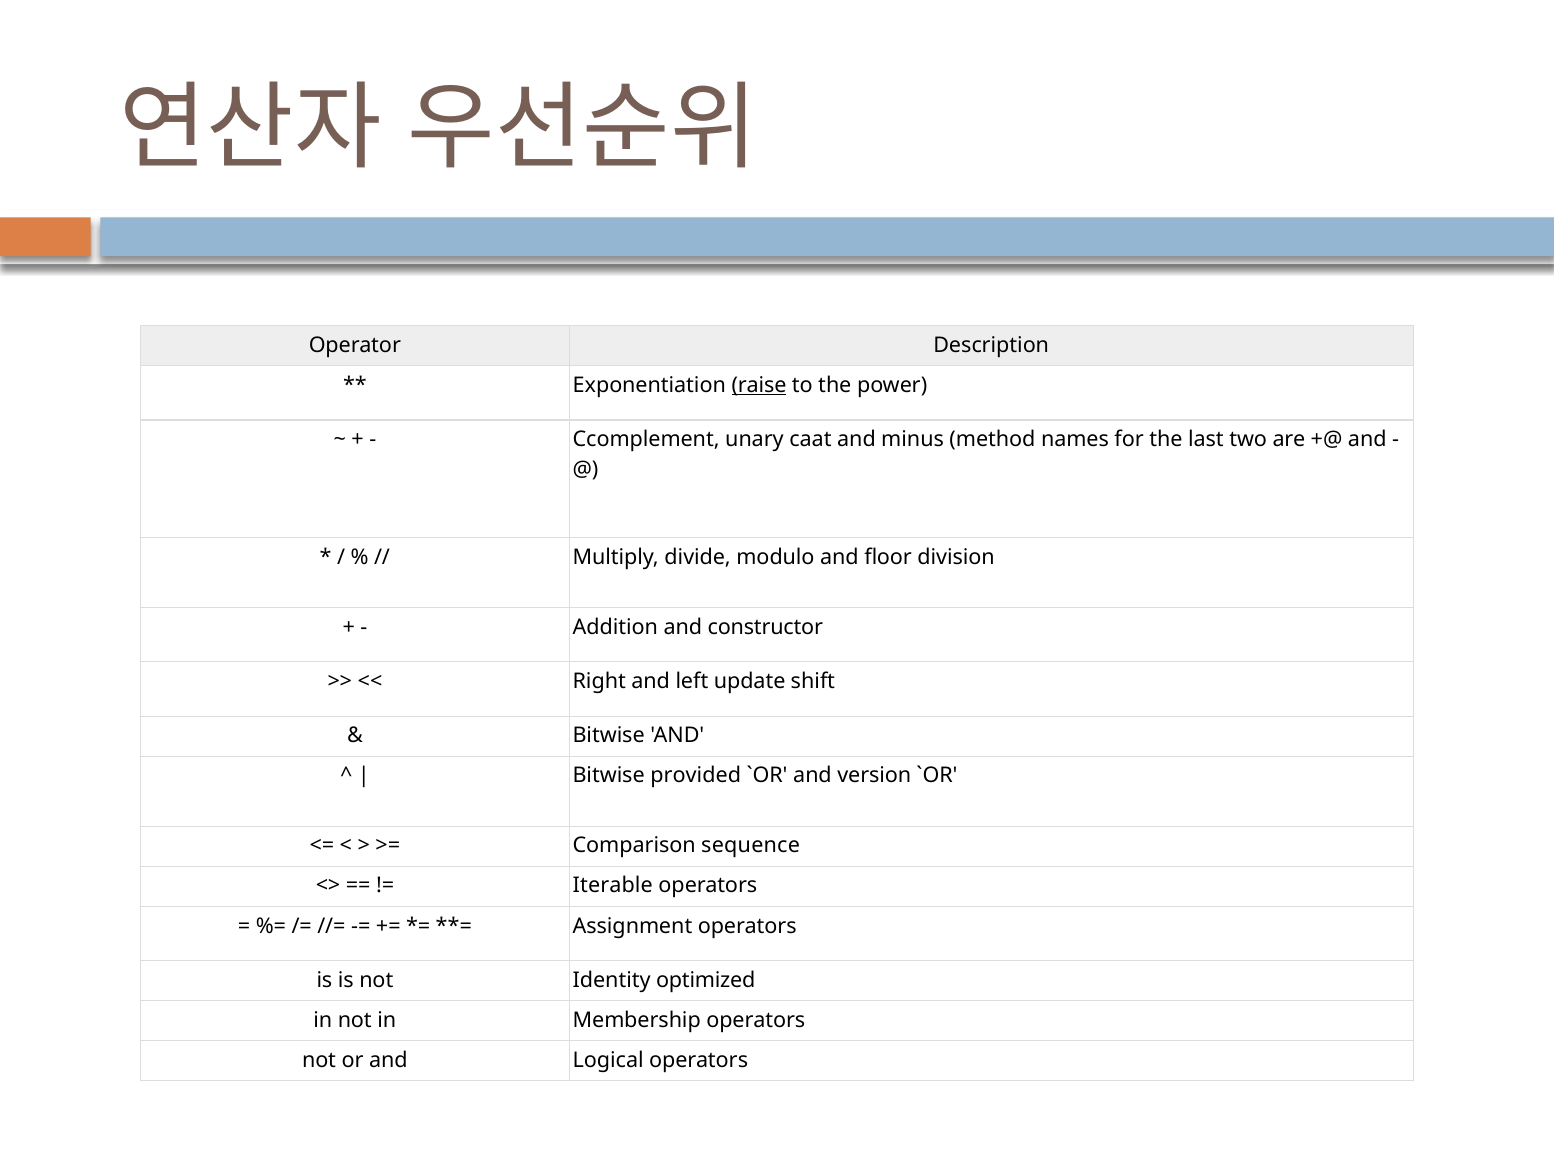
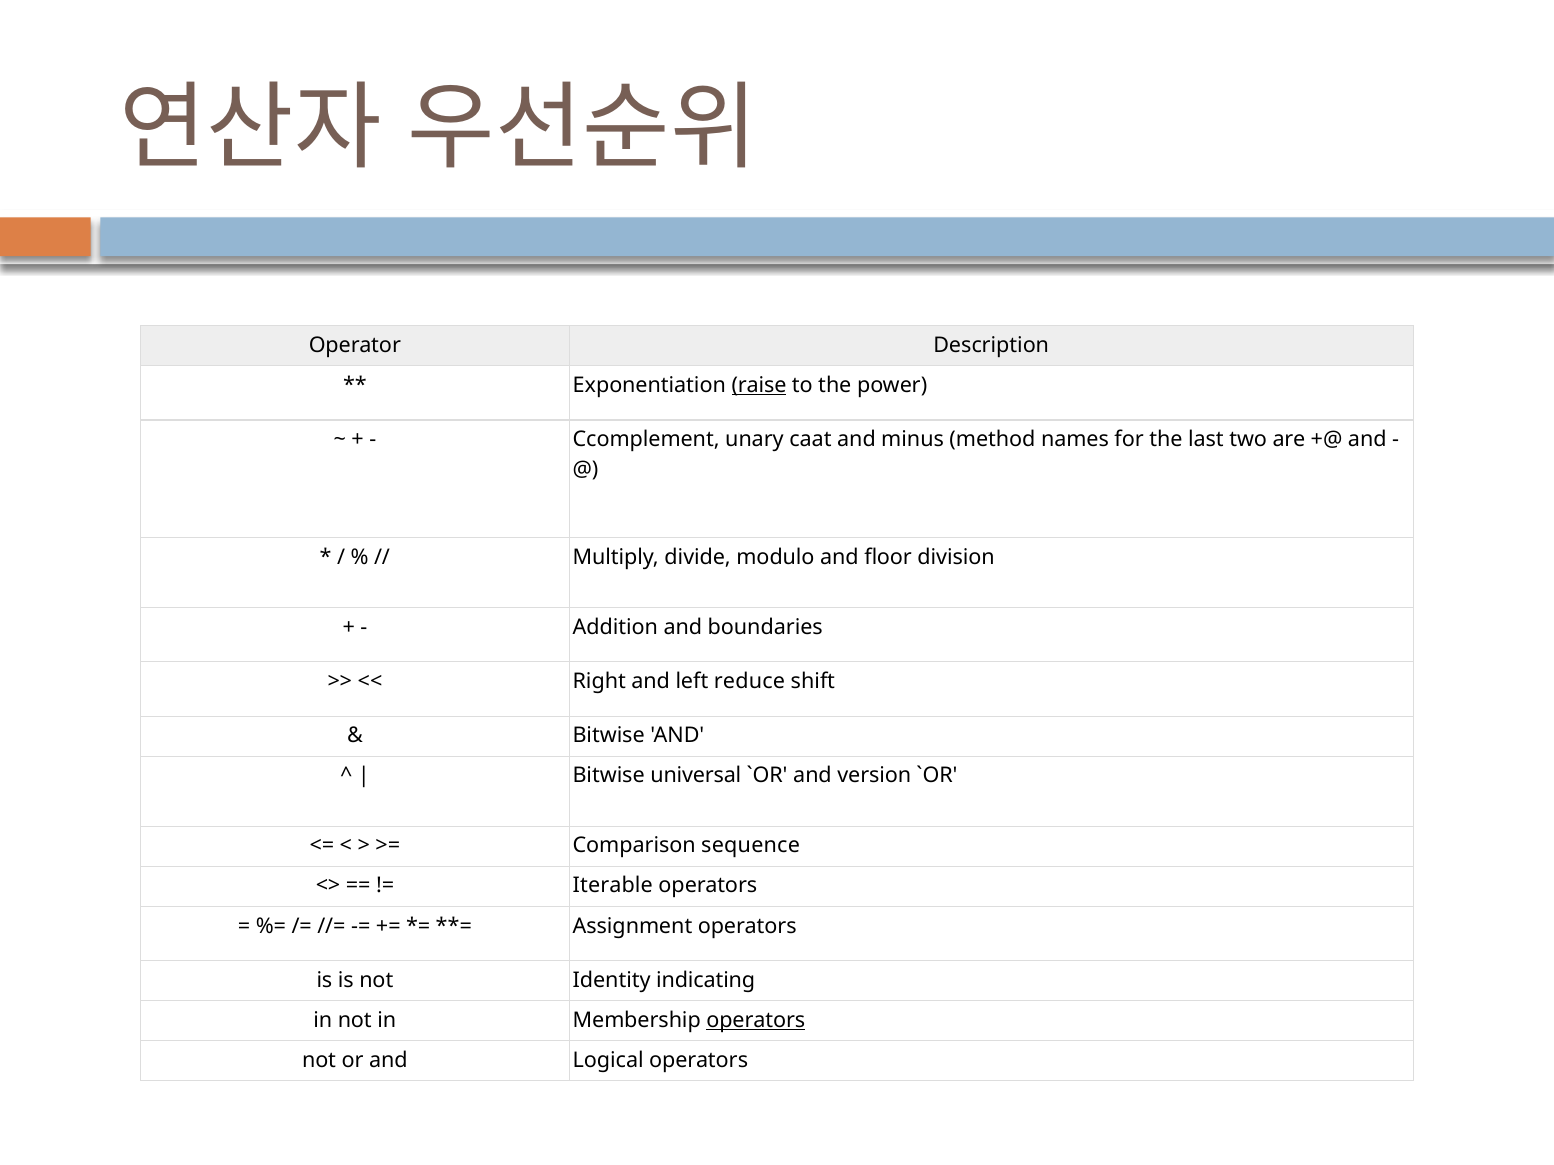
constructor: constructor -> boundaries (765, 627)
update: update -> reduce (749, 682)
provided: provided -> universal (696, 776)
optimized: optimized -> indicating (706, 981)
operators underline: none -> present (756, 1021)
